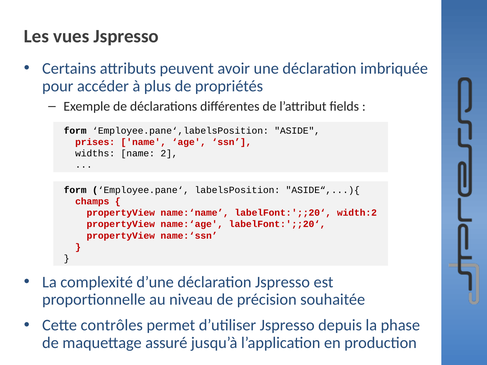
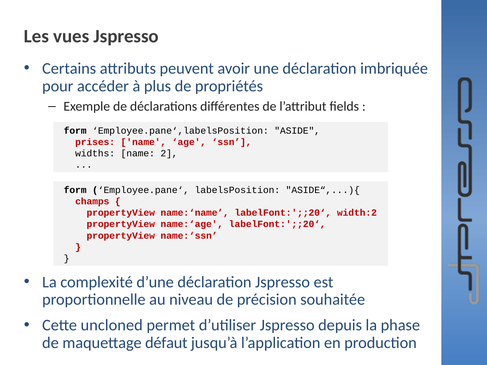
contrôles: contrôles -> uncloned (112, 326)
assuré: assuré -> défaut (166, 343)
